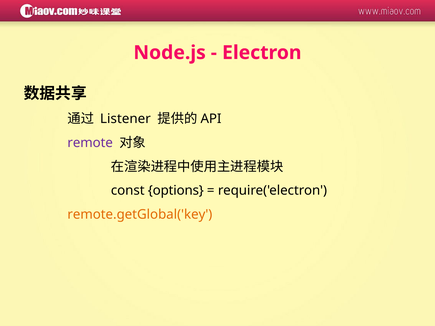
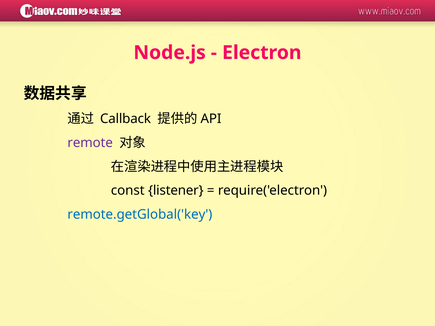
Listener: Listener -> Callback (125, 119)
options: options -> listener (176, 191)
remote.getGlobal('key colour: orange -> blue (140, 215)
